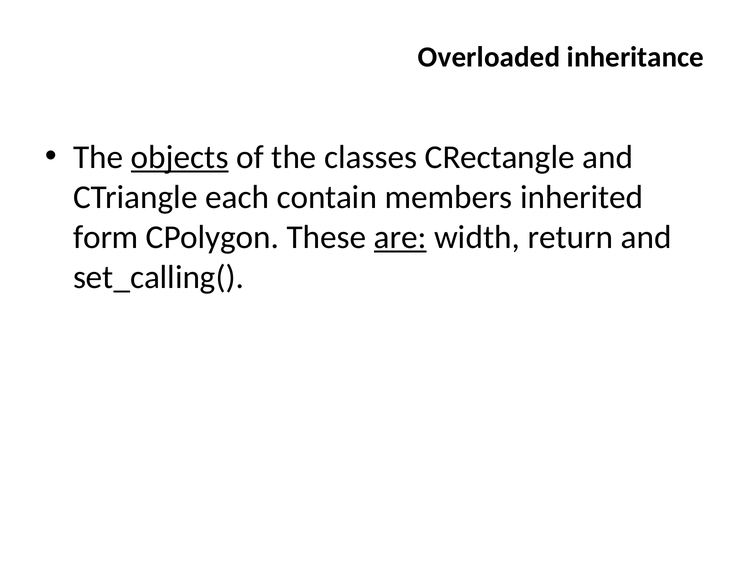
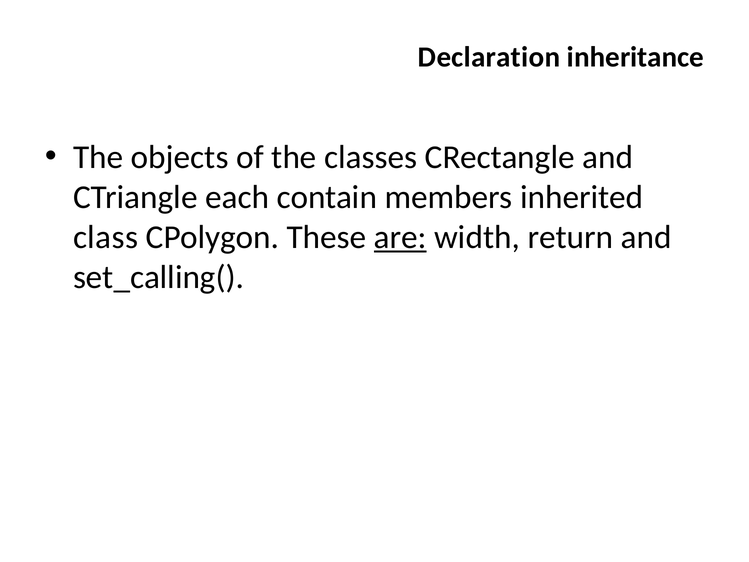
Overloaded: Overloaded -> Declaration (489, 57)
objects underline: present -> none (180, 157)
form: form -> class (106, 237)
